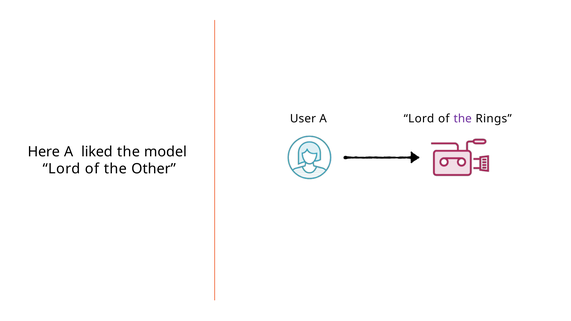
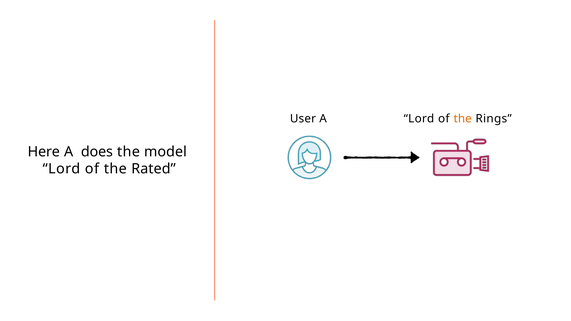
the colour: purple -> orange (463, 119)
liked: liked -> does (97, 152)
Other: Other -> Rated (154, 169)
